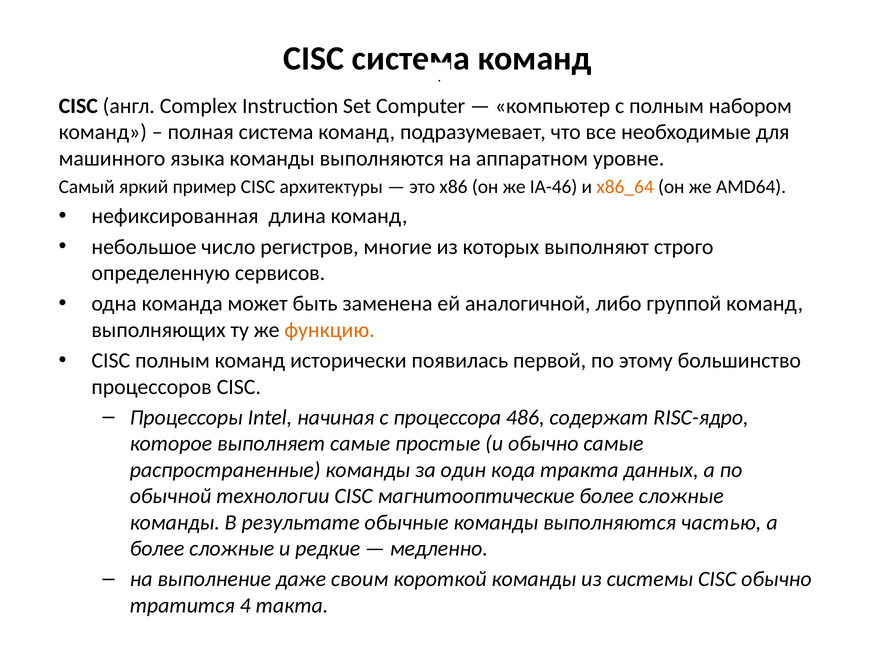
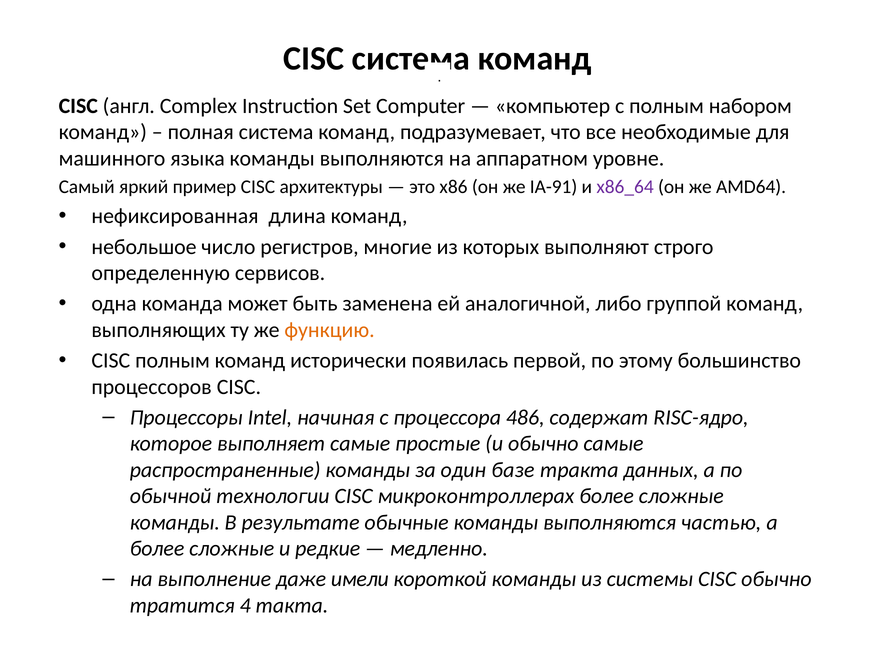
IA-46: IA-46 -> IA-91 (554, 187)
x86_64 colour: orange -> purple (625, 187)
кода: кода -> базе (513, 470)
магнитооптические: магнитооптические -> микроконтроллерах (476, 496)
своим: своим -> имели (360, 579)
